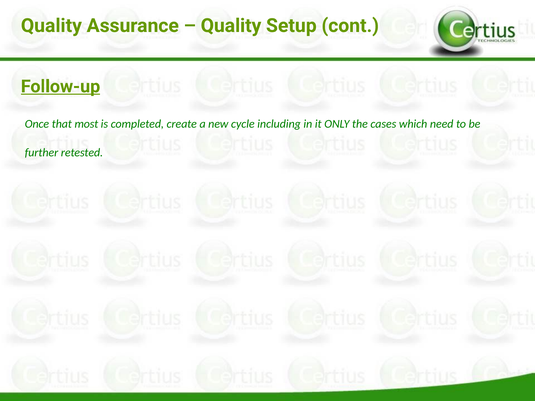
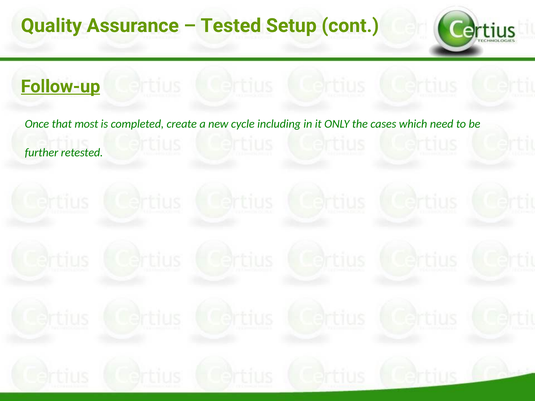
Quality: Quality -> Tested (231, 26)
